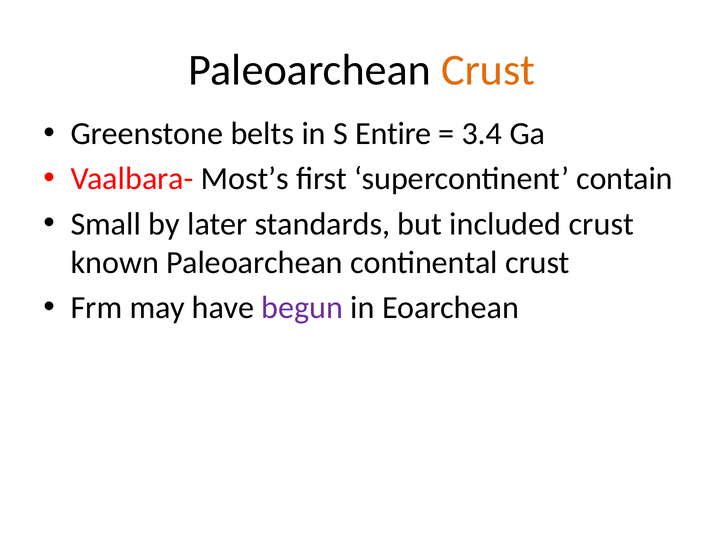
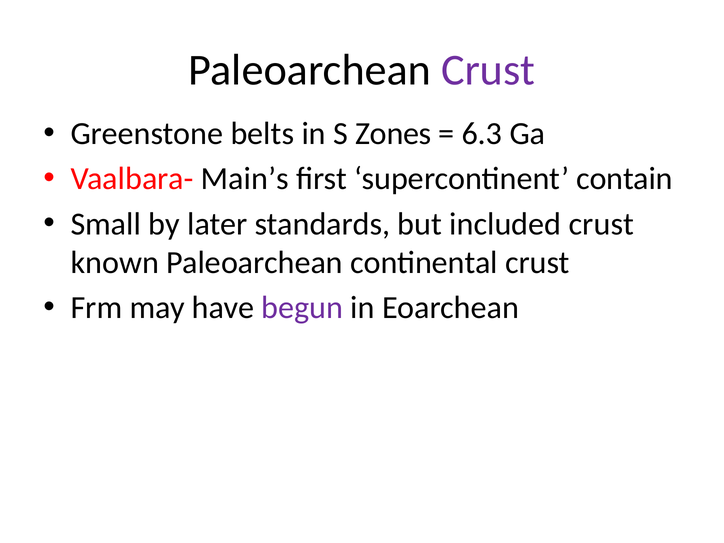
Crust colour: orange -> purple (488, 70)
Entire: Entire -> Zones (393, 134)
3.4: 3.4 -> 6.3 (482, 134)
Most’s: Most’s -> Main’s (245, 179)
